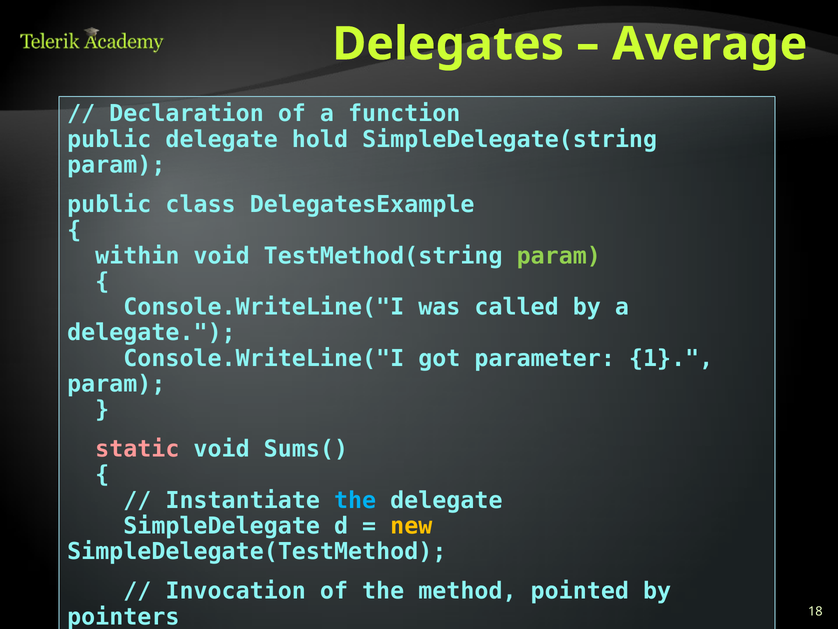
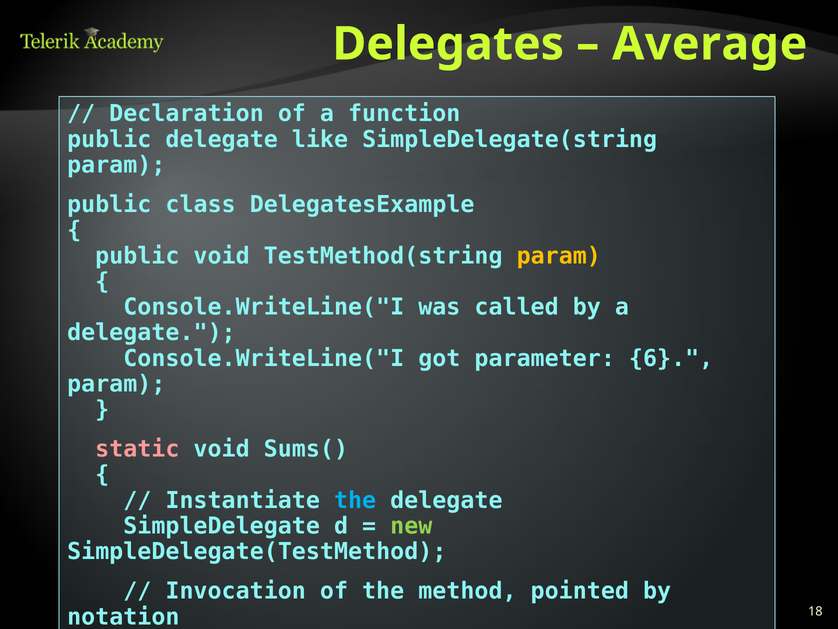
hold: hold -> like (320, 139)
within: within -> public (137, 256)
param colour: light green -> yellow (559, 256)
1: 1 -> 6 (671, 358)
new colour: yellow -> light green (411, 526)
pointers: pointers -> notation (123, 616)
